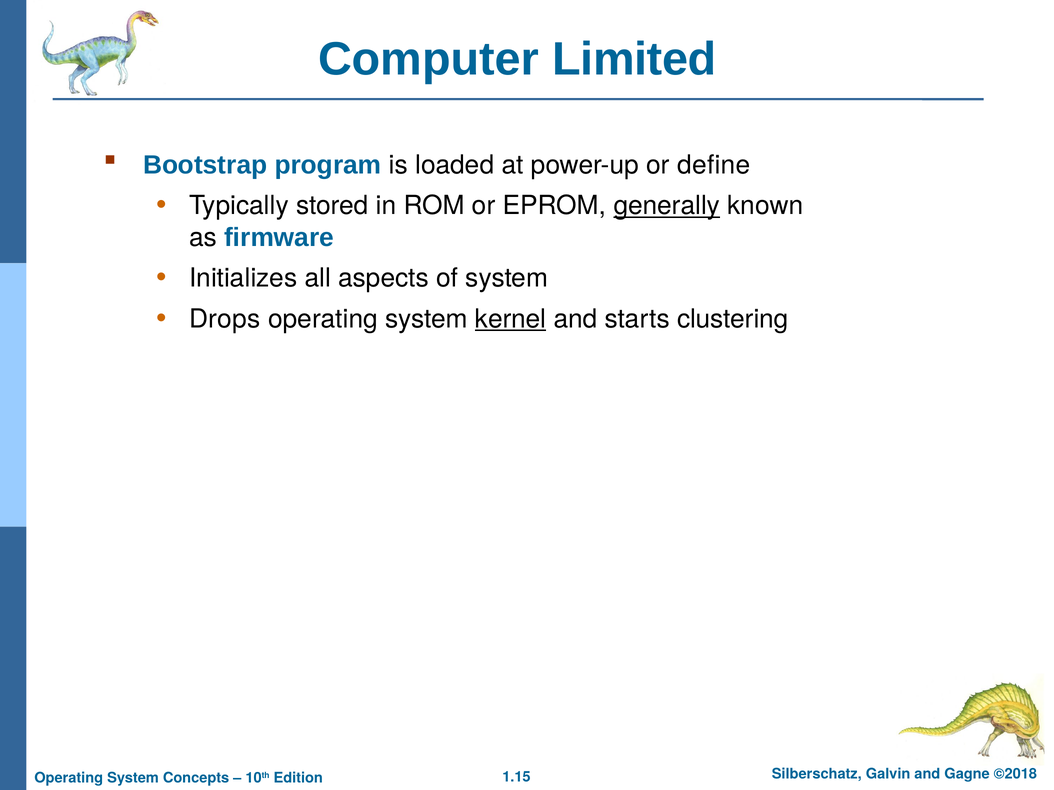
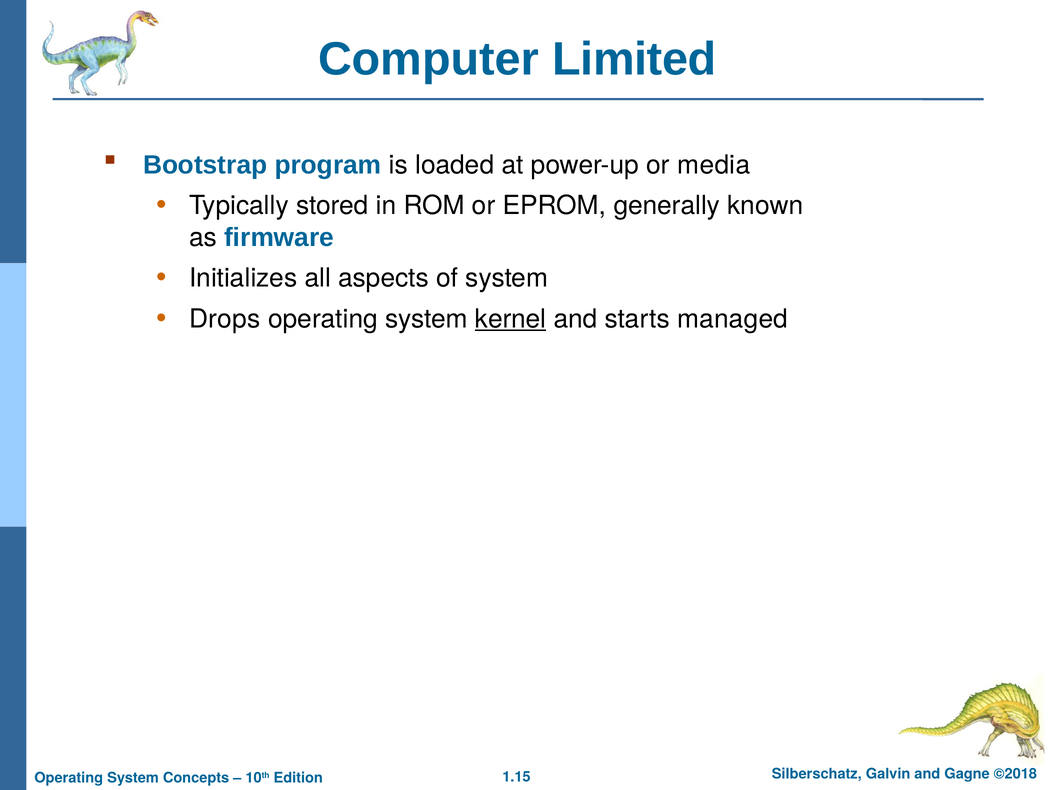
define: define -> media (714, 165)
generally underline: present -> none (667, 206)
clustering: clustering -> managed (733, 319)
